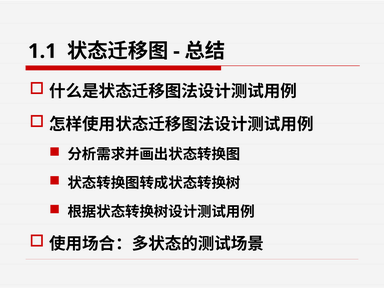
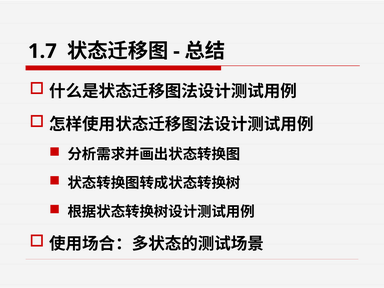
1.1: 1.1 -> 1.7 (42, 51)
